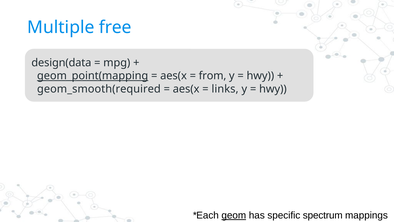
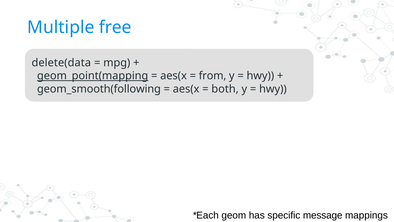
design(data: design(data -> delete(data (61, 63)
geom_smooth(required: geom_smooth(required -> geom_smooth(following (99, 89)
links: links -> both (225, 89)
geom underline: present -> none (234, 215)
spectrum: spectrum -> message (323, 215)
